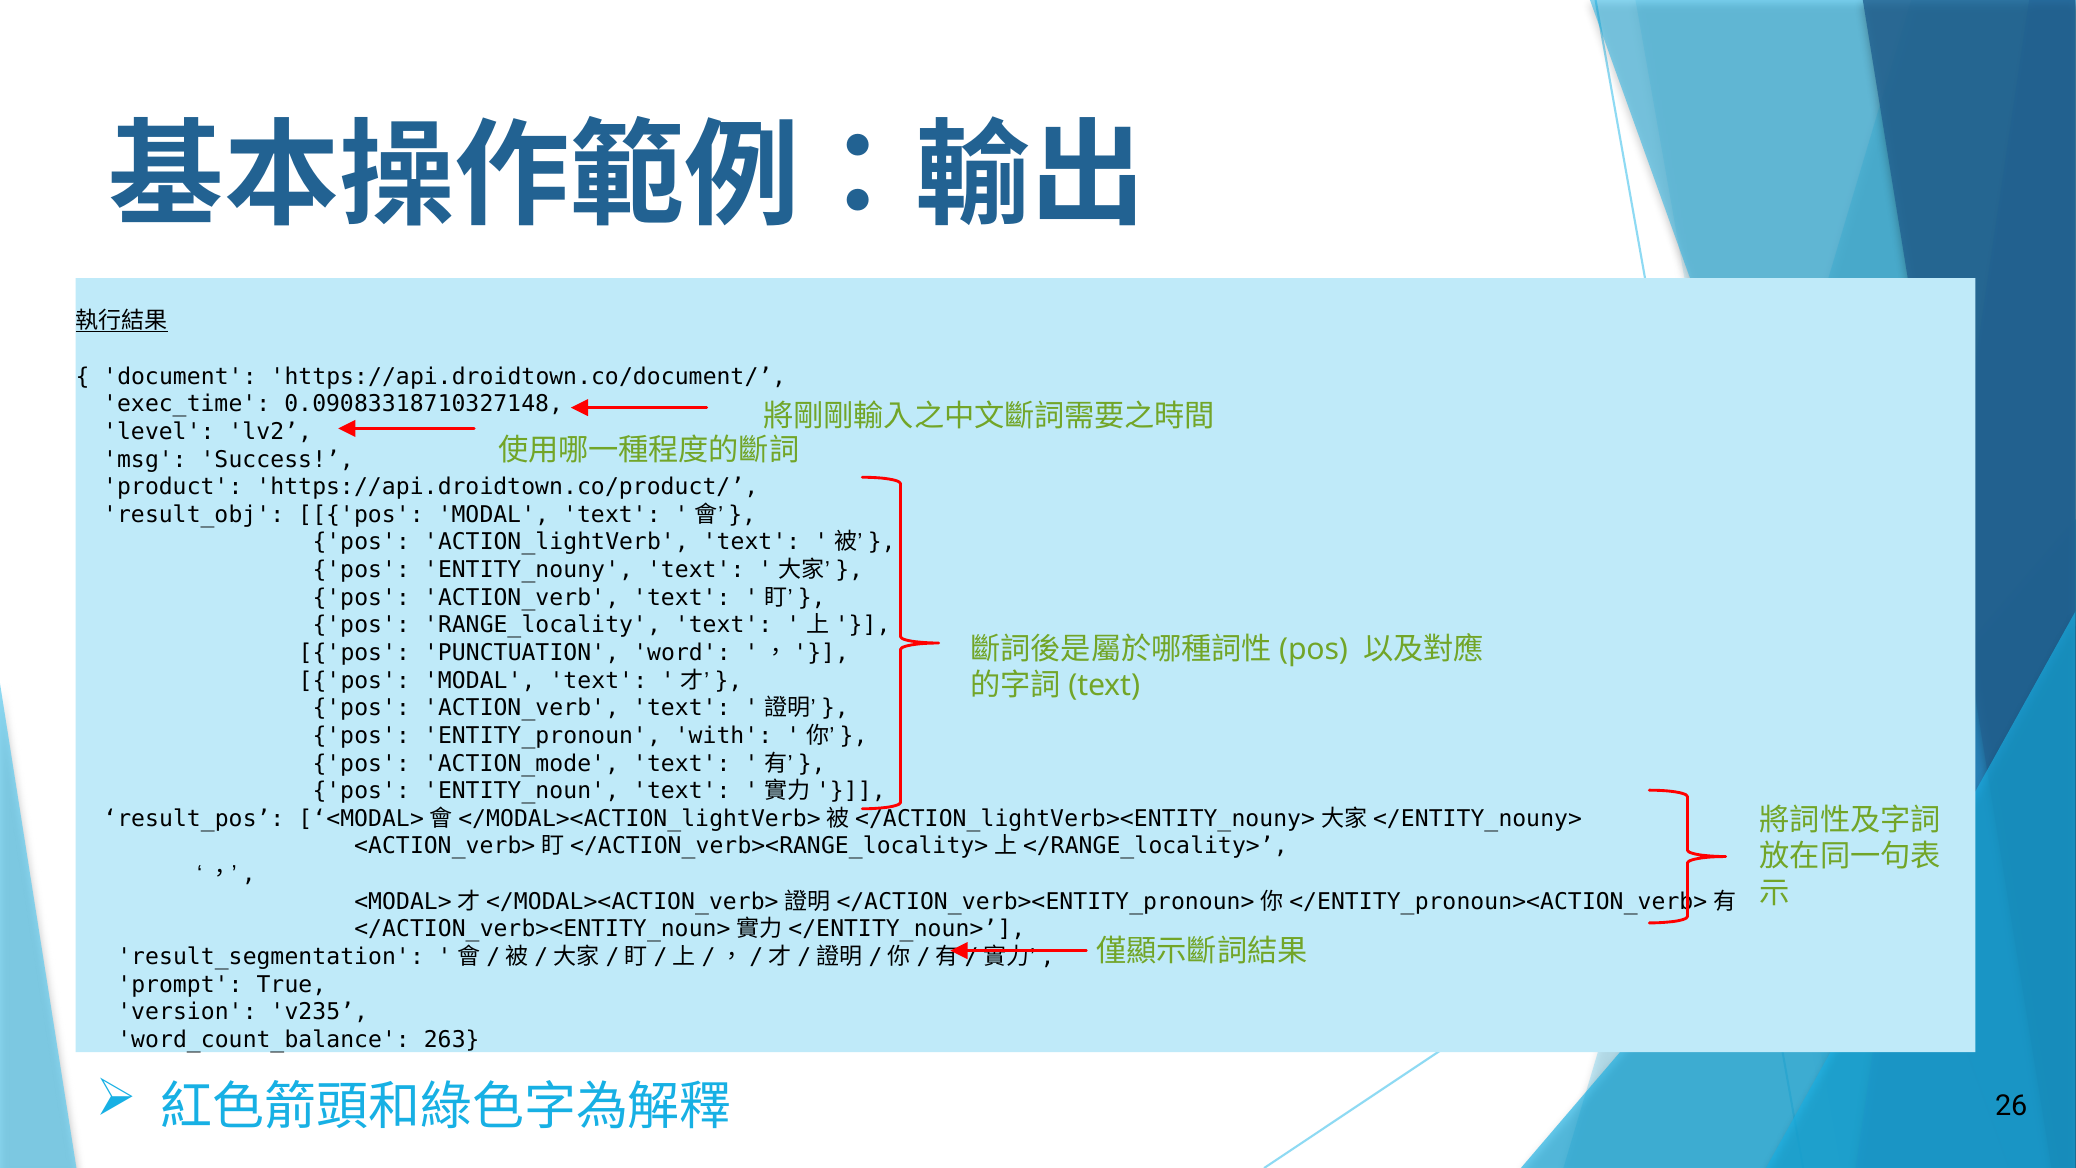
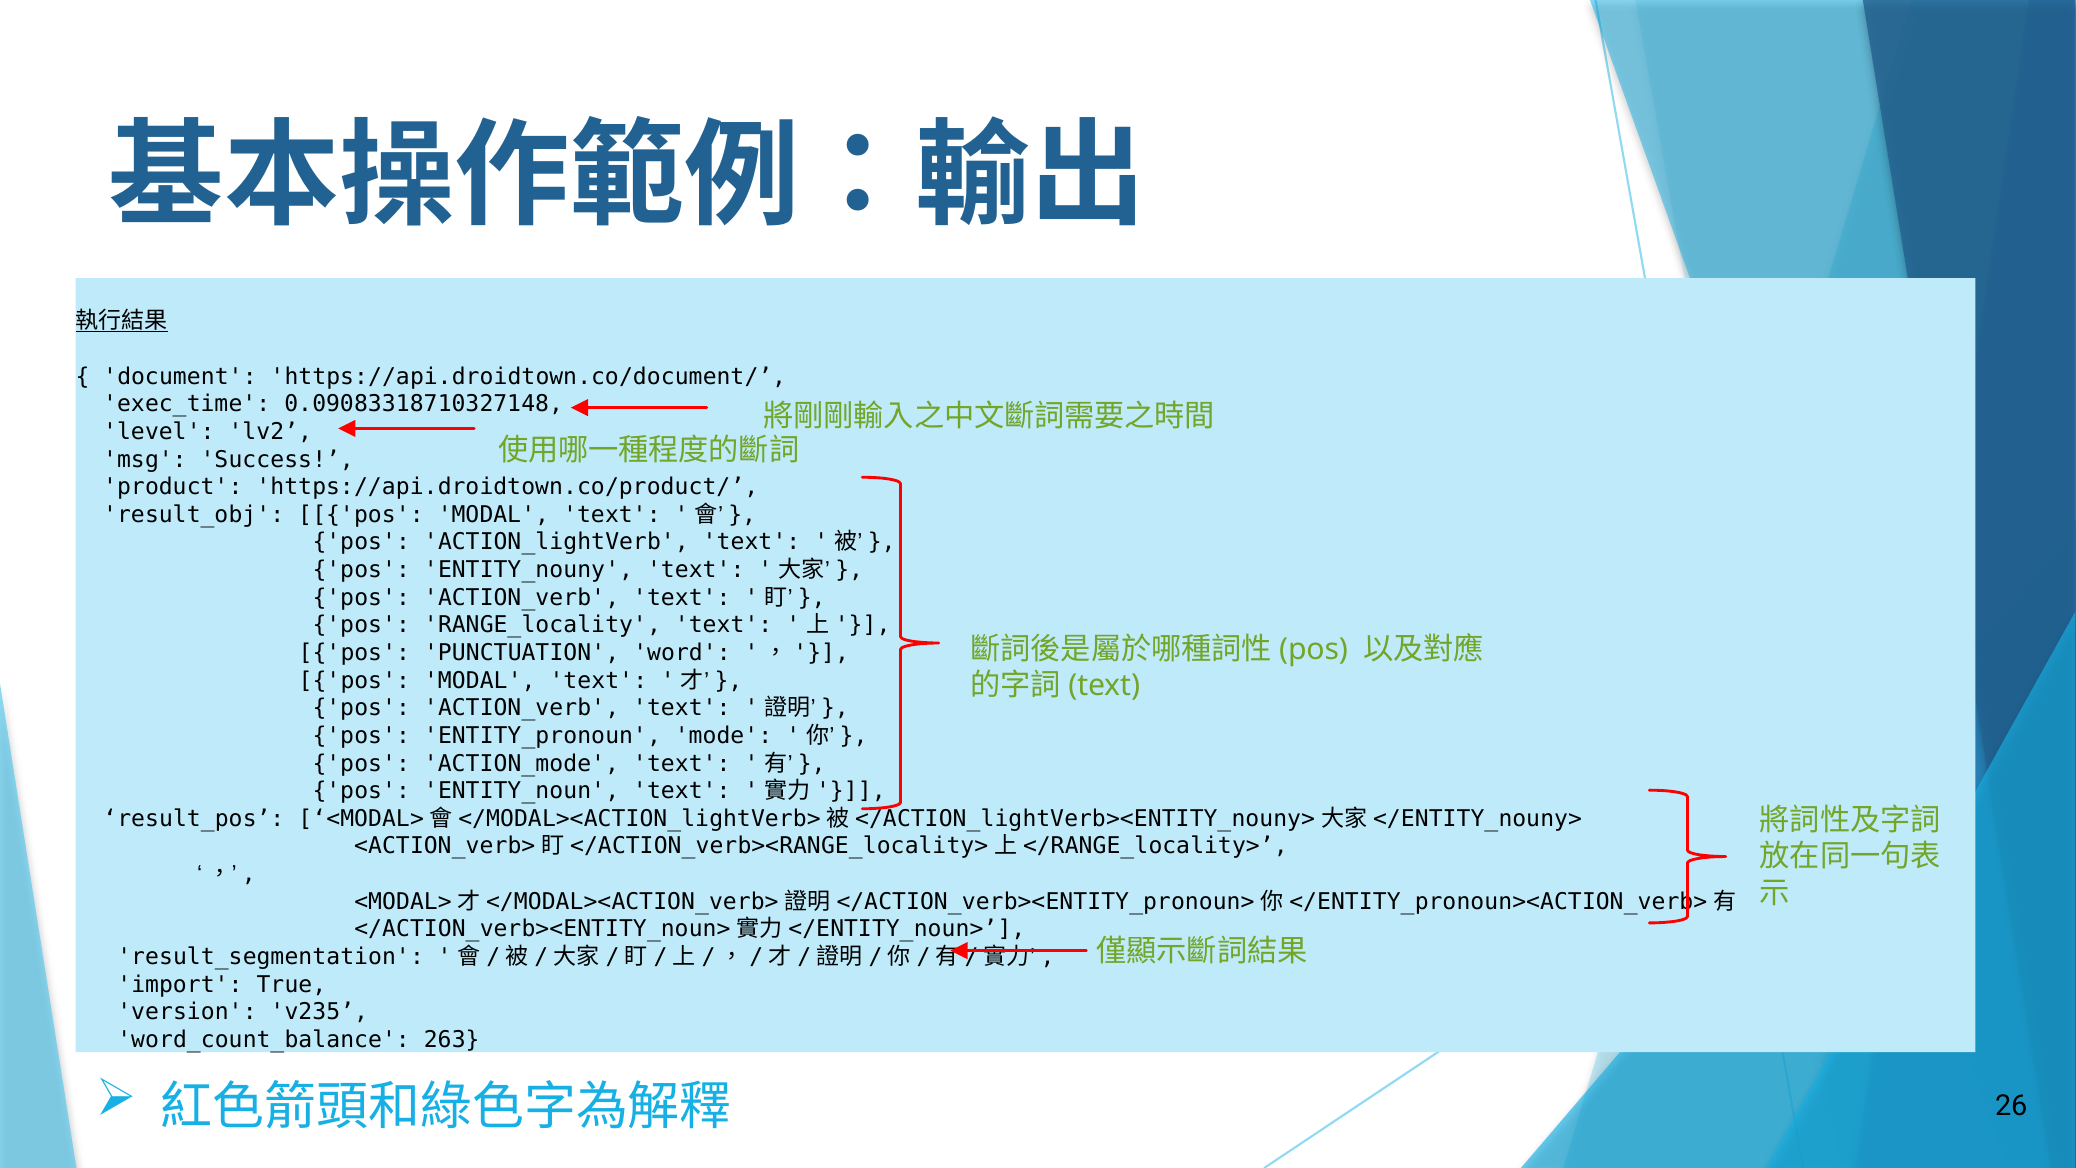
with: with -> mode (723, 736)
prompt: prompt -> import (180, 984)
